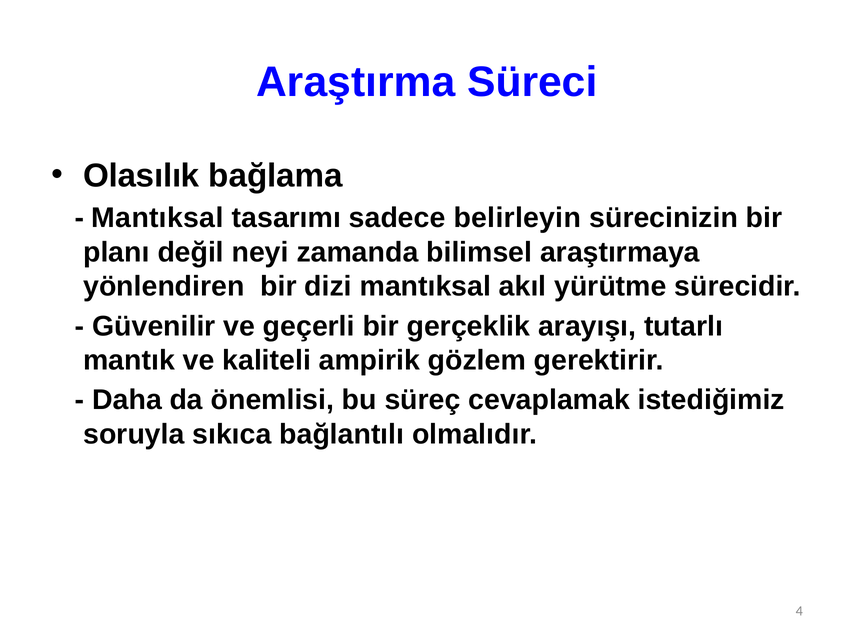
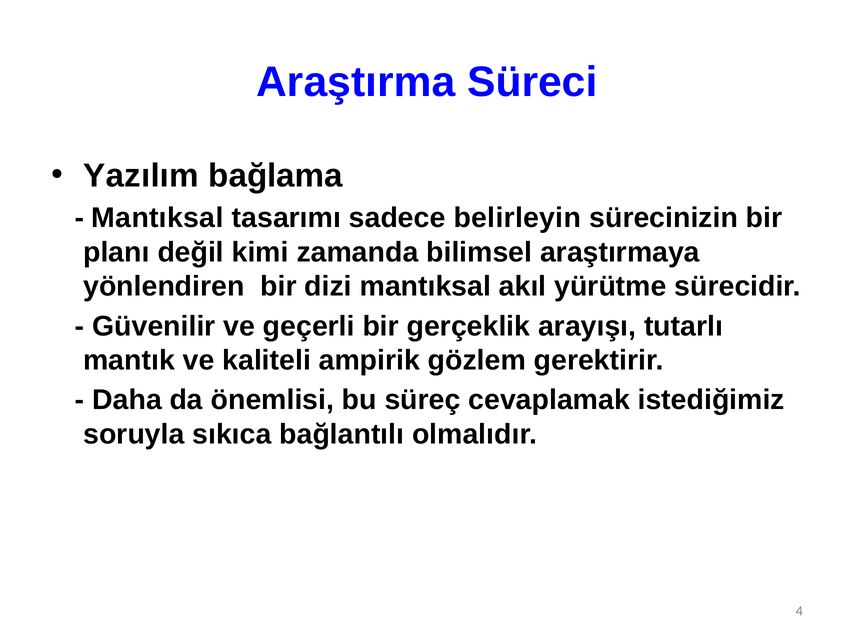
Olasılık: Olasılık -> Yazılım (141, 176)
neyi: neyi -> kimi (260, 252)
